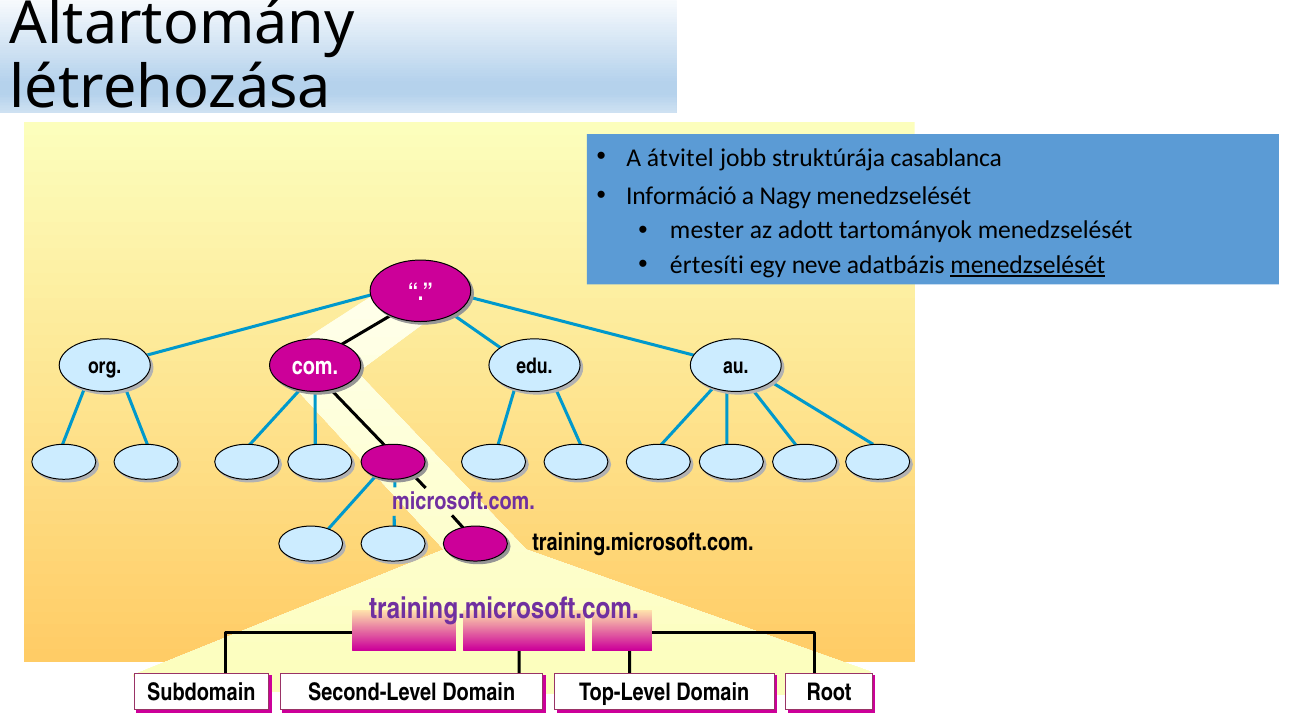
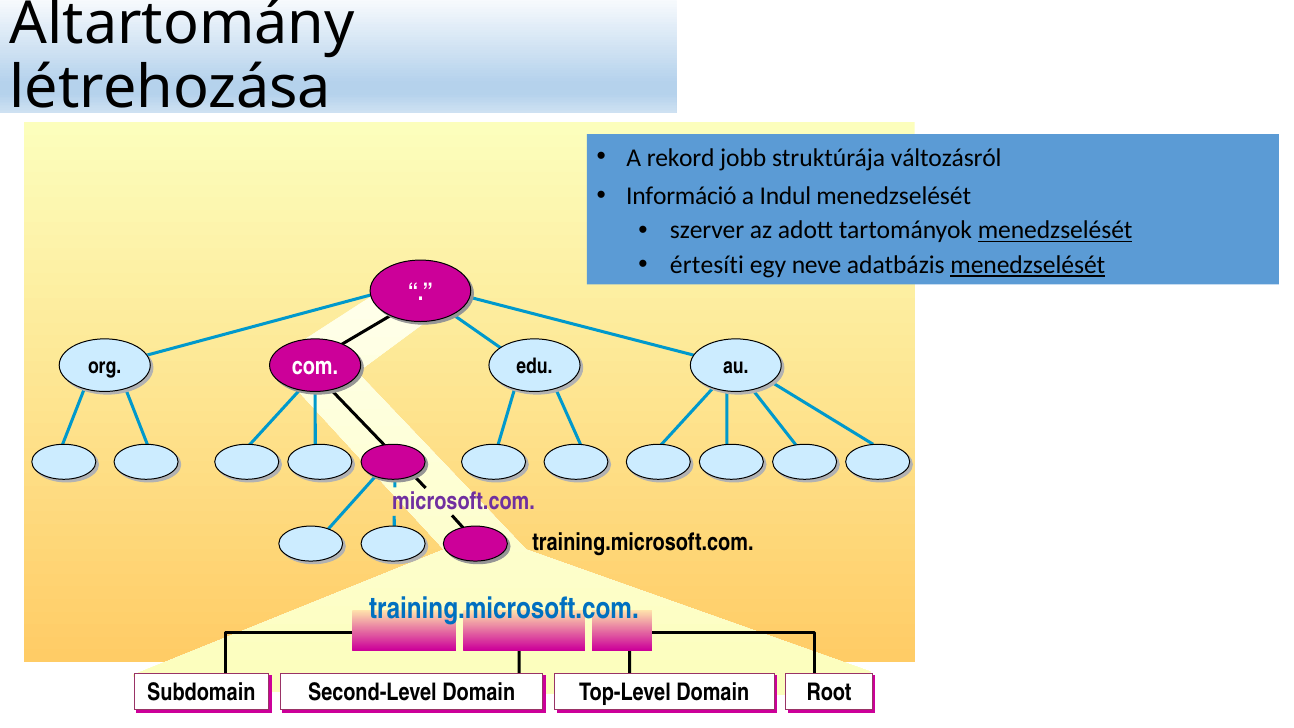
átvitel: átvitel -> rekord (681, 158)
casablanca: casablanca -> változásról (946, 158)
Nagy: Nagy -> Indul (785, 196)
mester: mester -> szerver (707, 230)
menedzselését underline: none -> present (1055, 230)
training.microsoft.com colour: purple -> blue (504, 609)
